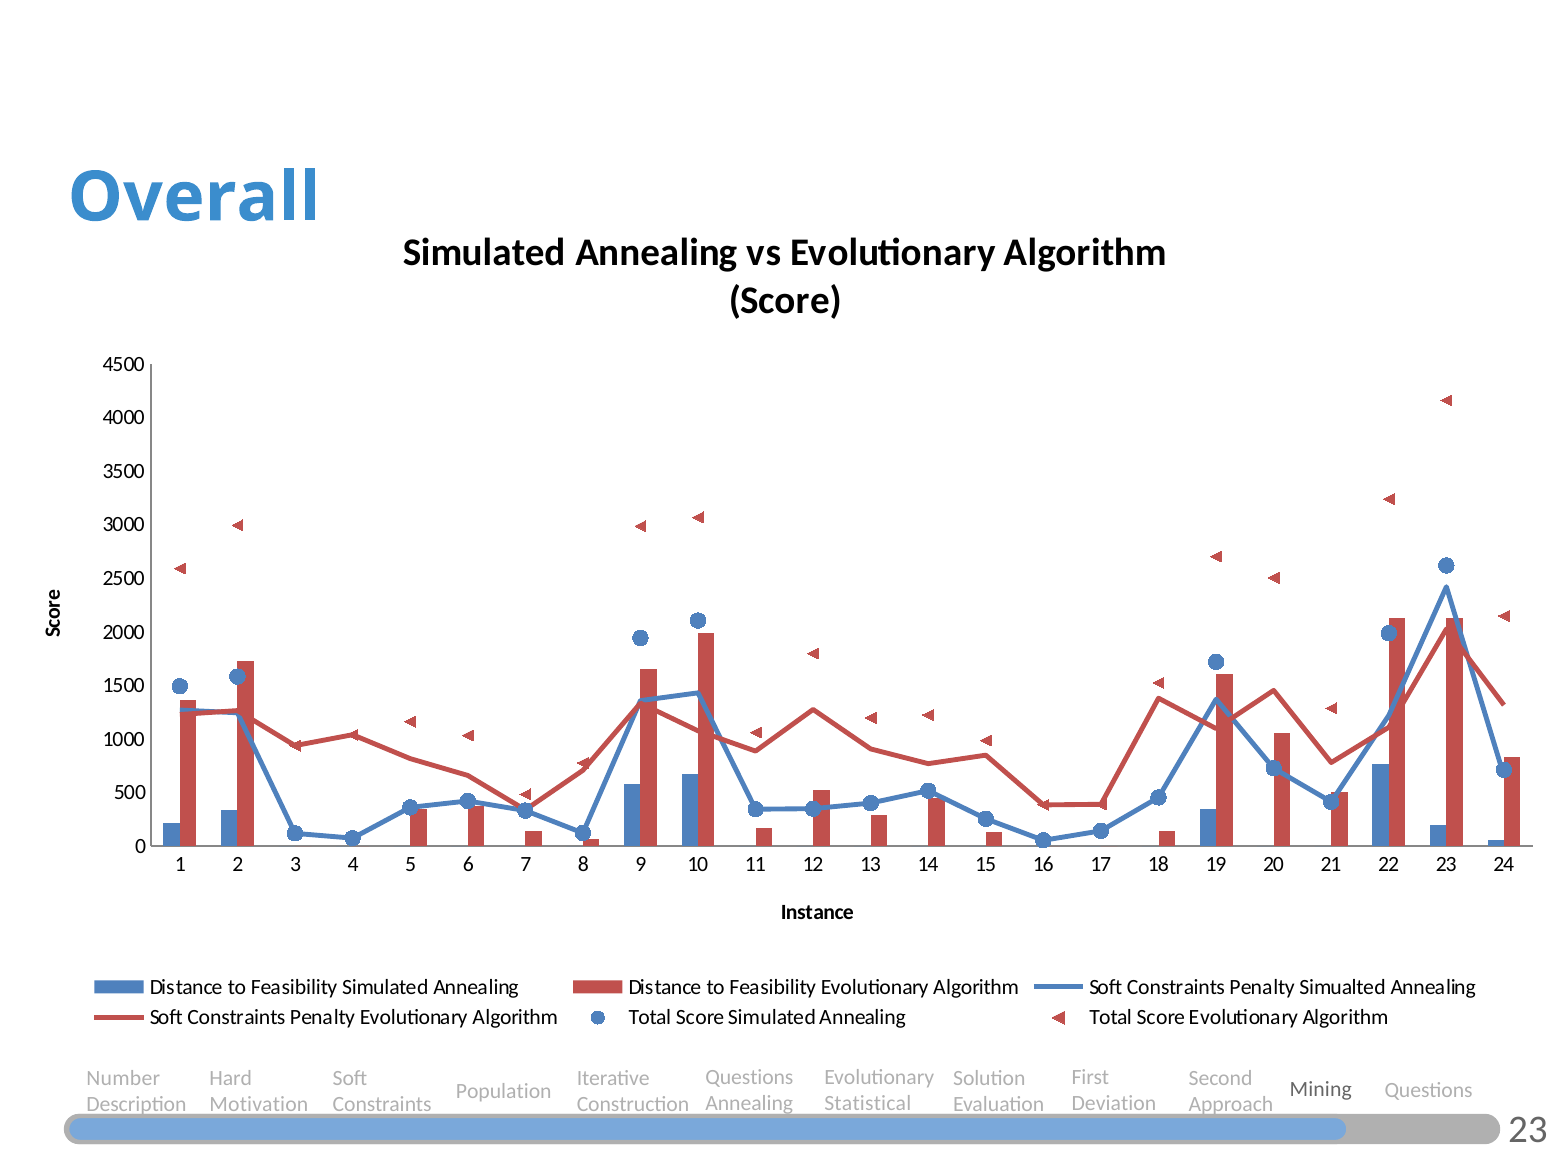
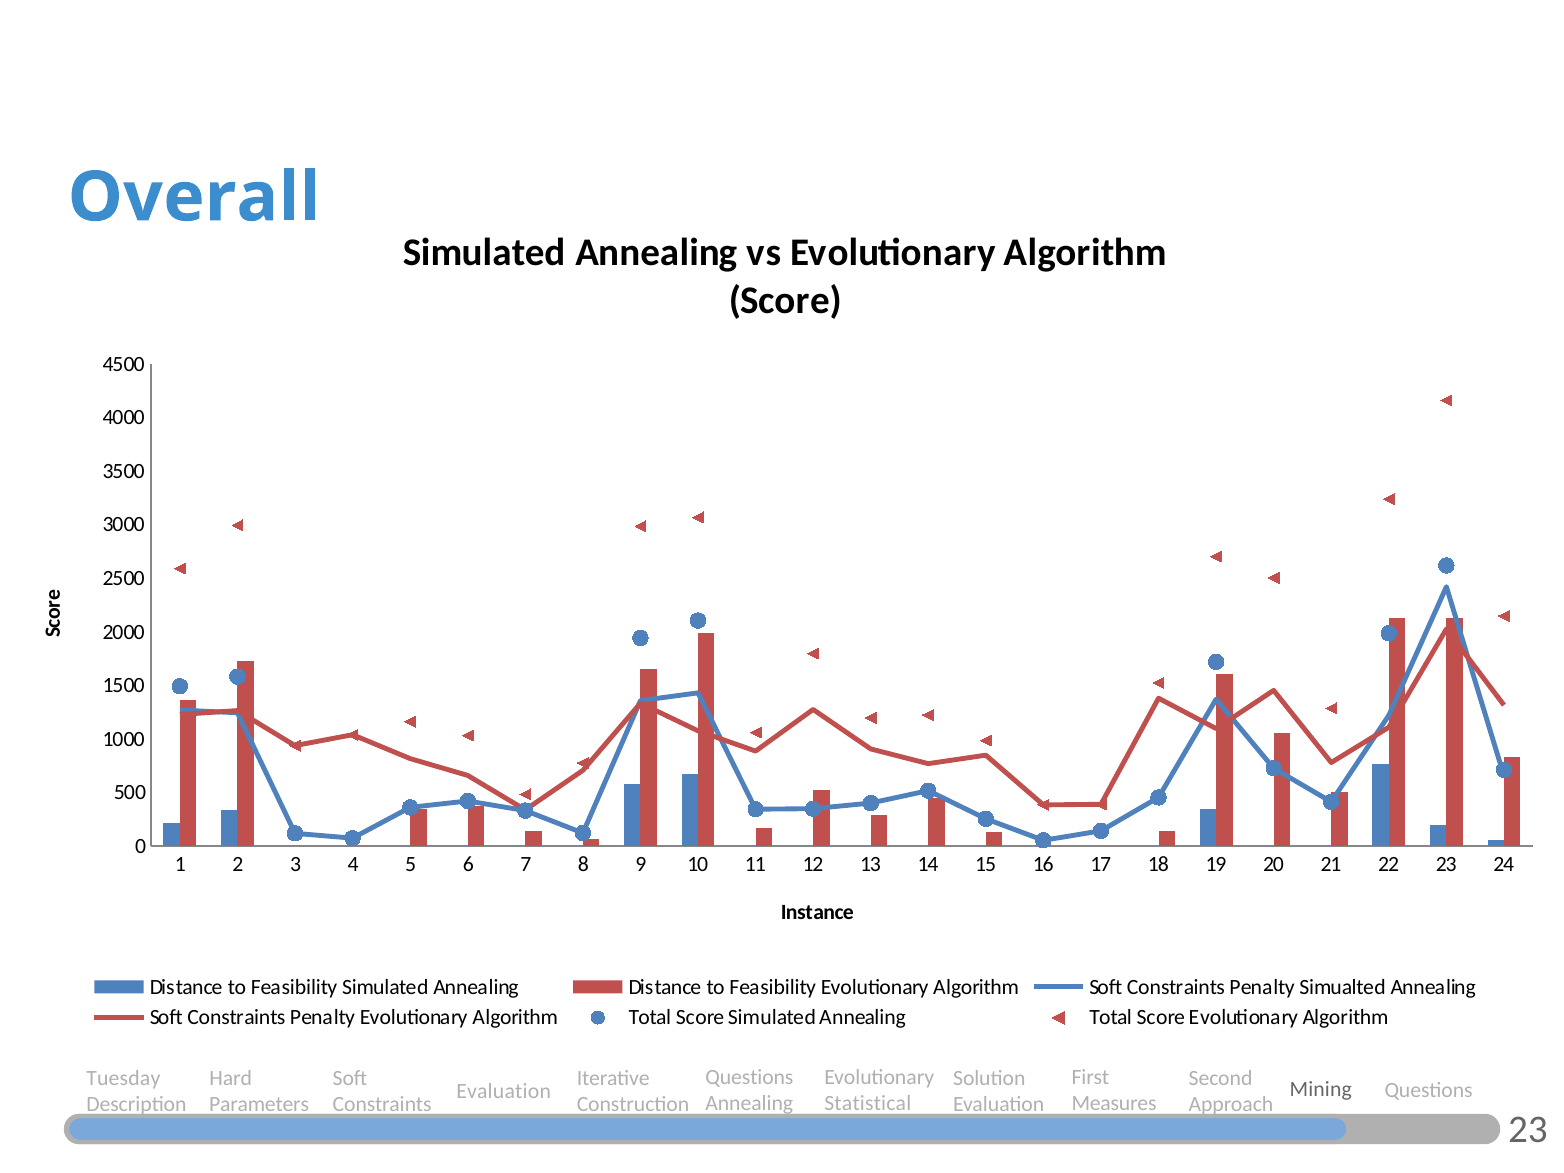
Number: Number -> Tuesday (123, 1078)
Population: Population -> Evaluation (504, 1091)
Deviation: Deviation -> Measures (1114, 1104)
Motivation: Motivation -> Parameters (259, 1104)
